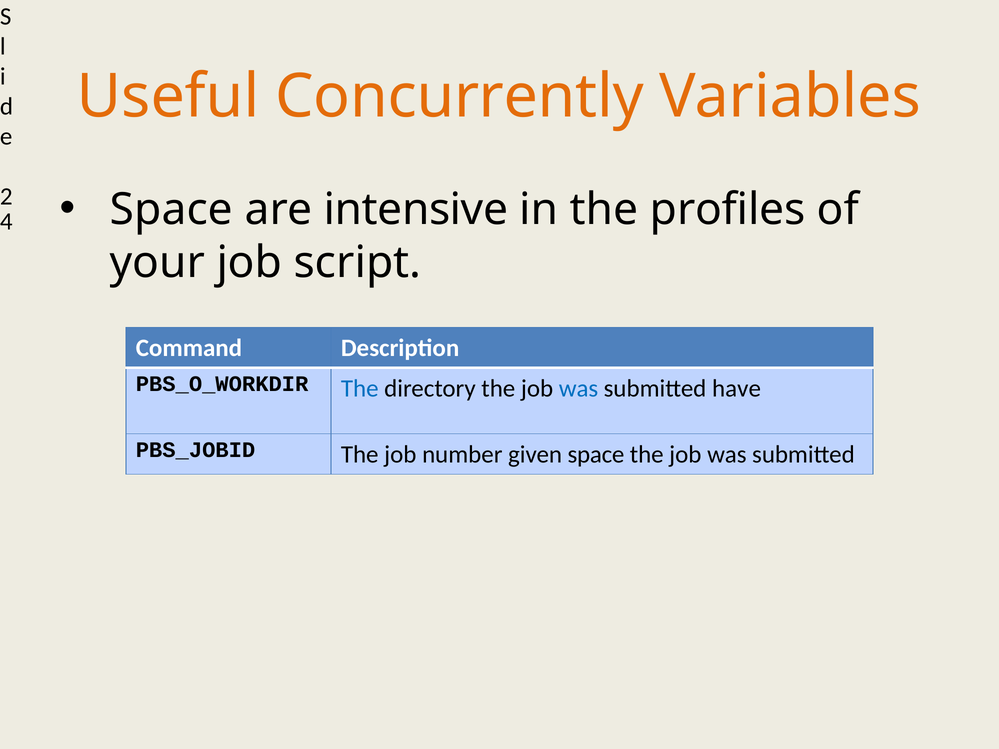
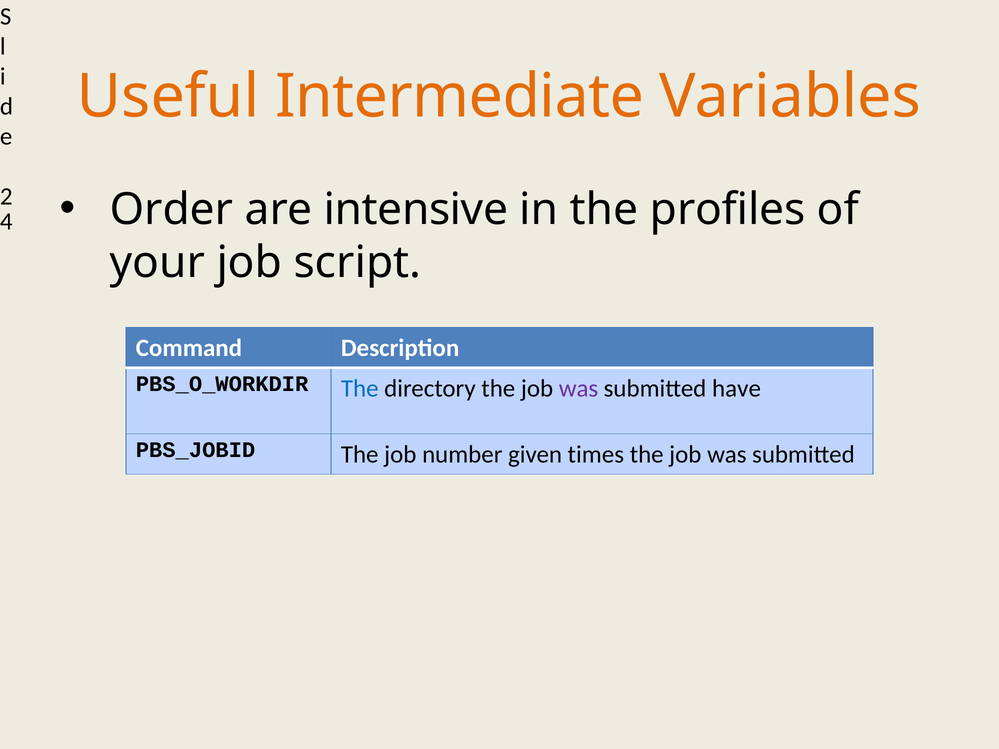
Concurrently: Concurrently -> Intermediate (460, 97)
Space: Space -> Order (171, 209)
was colour: blue -> purple (578, 388)
given space: space -> times (596, 454)
